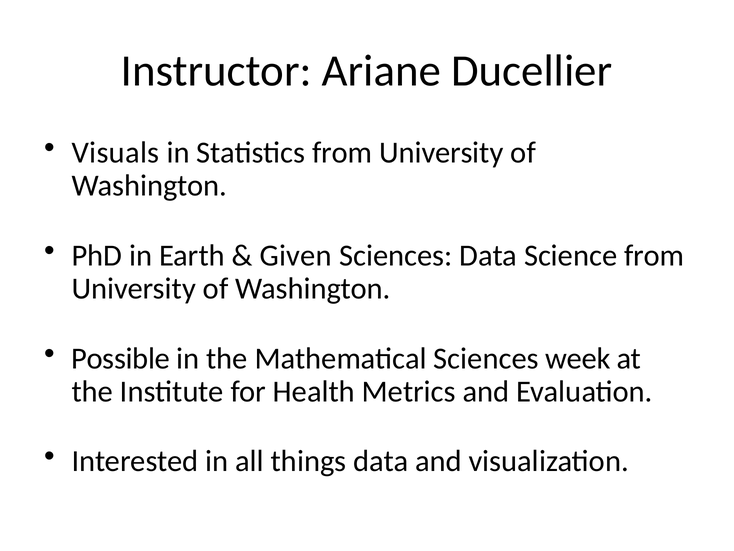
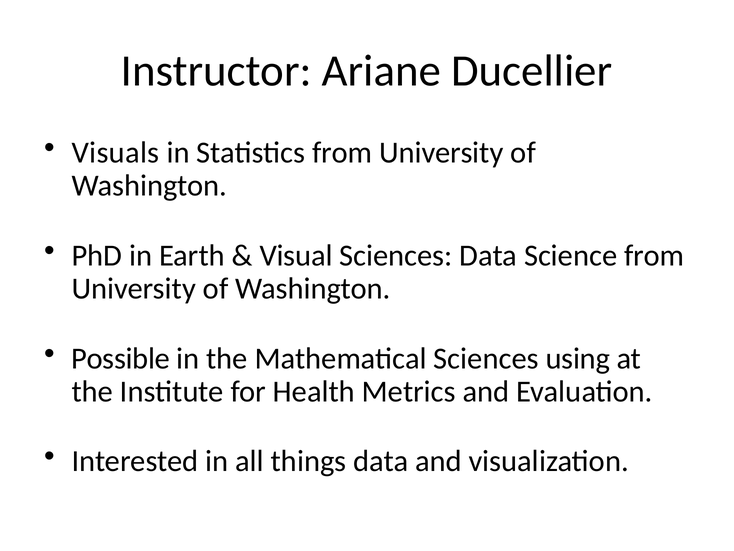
Given: Given -> Visual (296, 255)
week: week -> using (578, 358)
